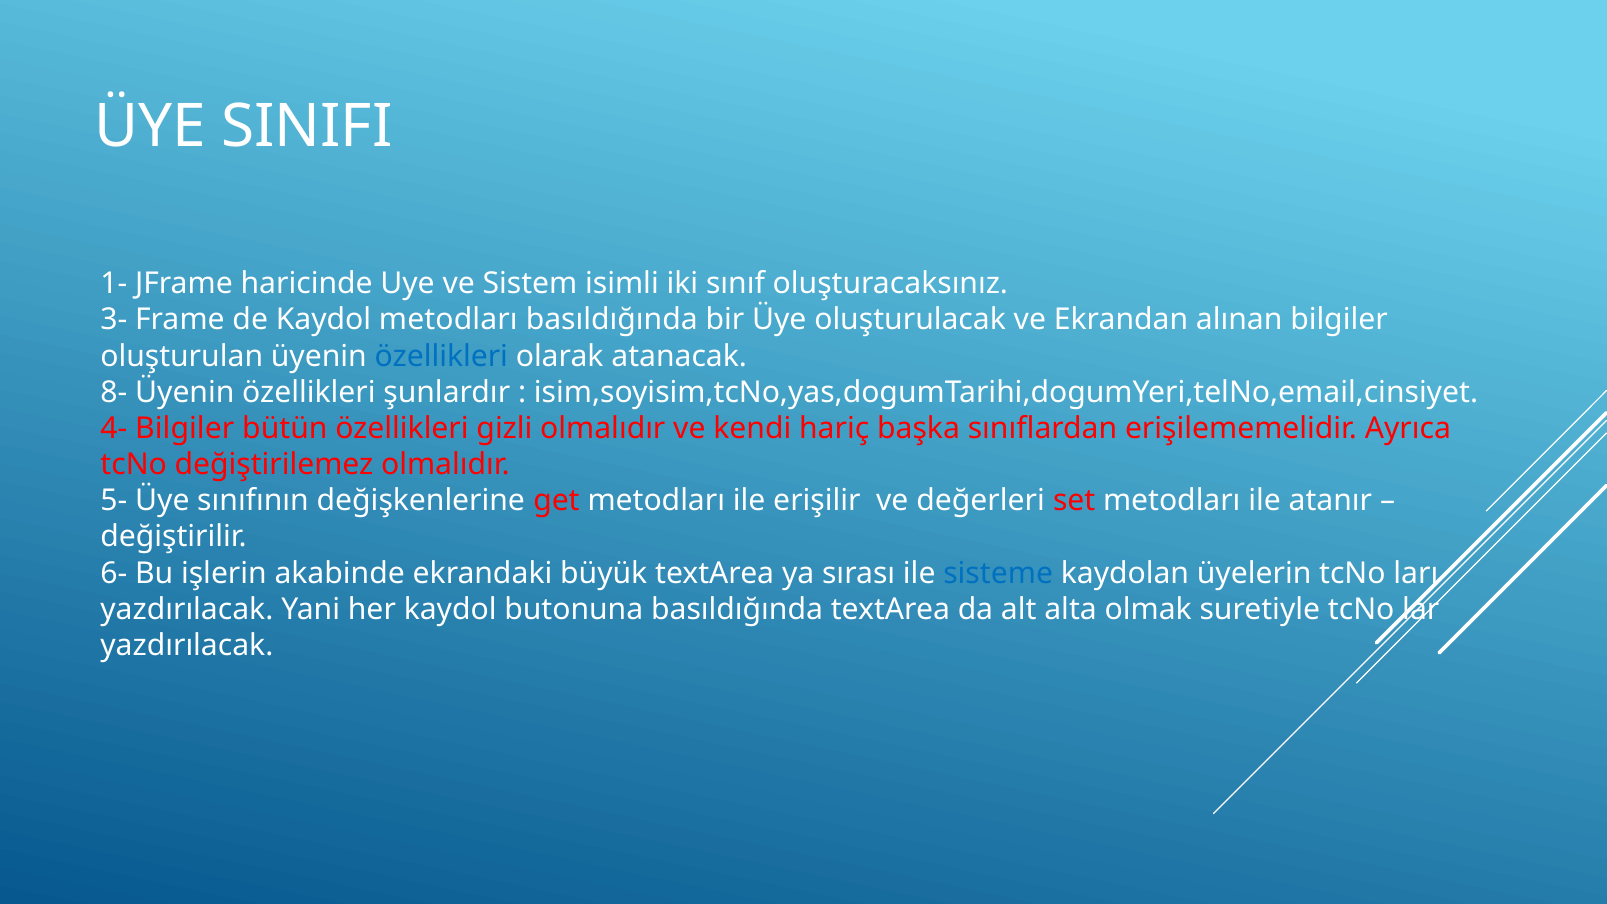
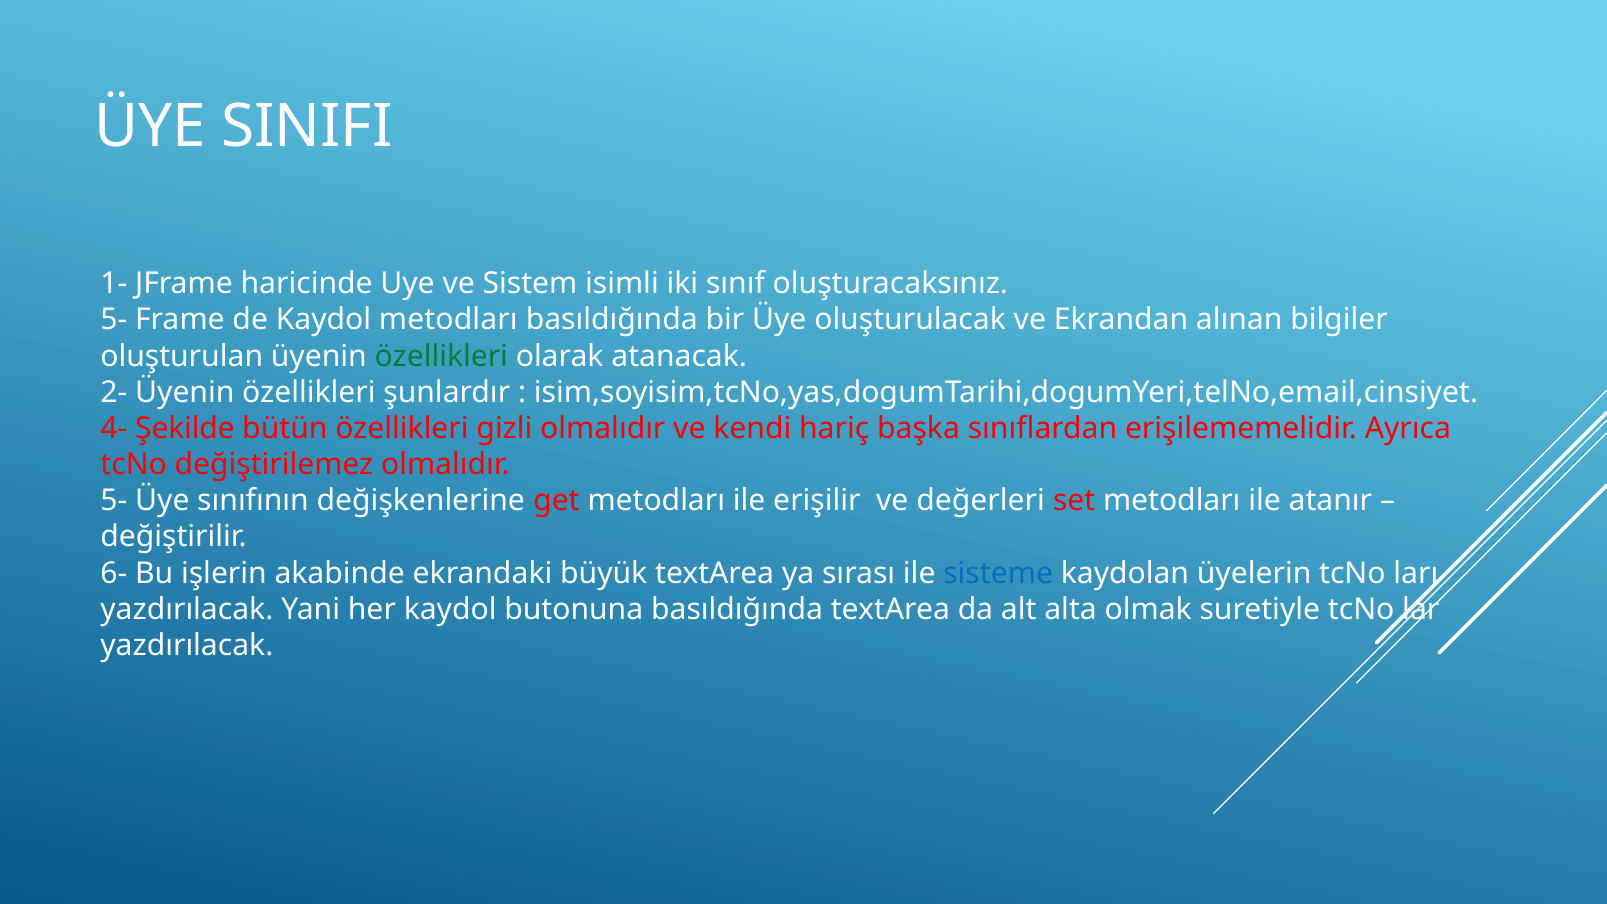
3-: 3- -> 5- (114, 320)
özellikleri colour: blue -> green (441, 356)
8-: 8- -> 2- (114, 392)
4- Bilgiler: Bilgiler -> Şekilde (185, 428)
